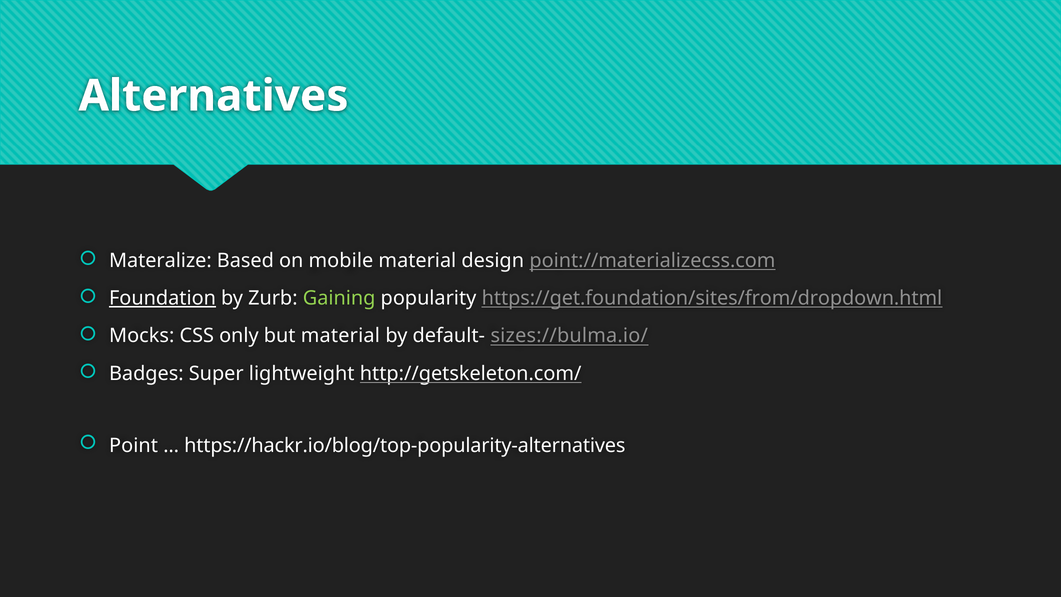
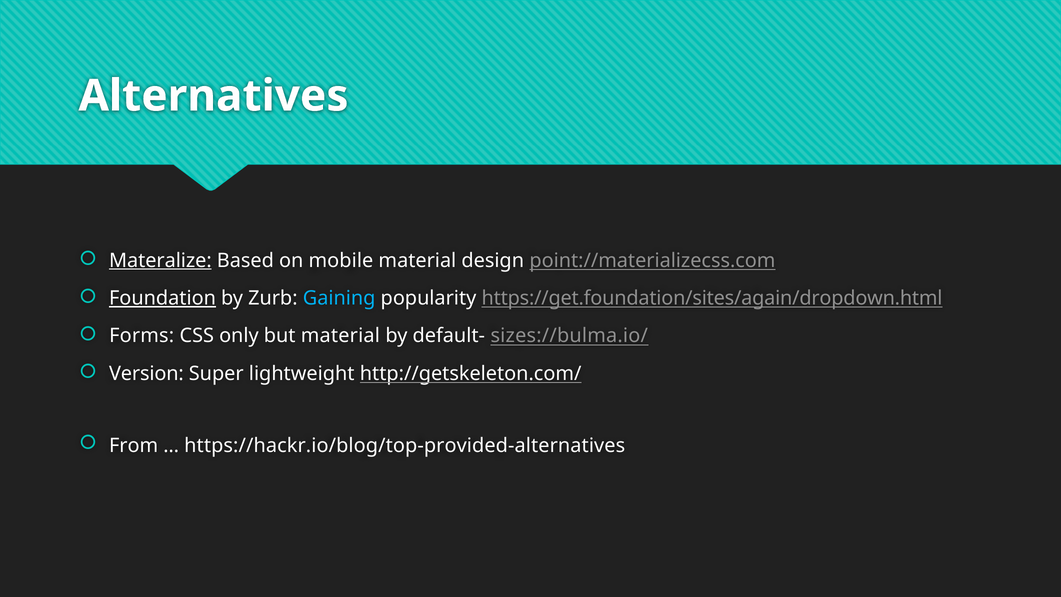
Materalize underline: none -> present (160, 260)
Gaining colour: light green -> light blue (339, 298)
https://get.foundation/sites/from/dropdown.html: https://get.foundation/sites/from/dropdown.html -> https://get.foundation/sites/again/dropdown.html (712, 298)
Mocks: Mocks -> Forms (142, 336)
Badges: Badges -> Version (146, 373)
Point: Point -> From (134, 446)
https://hackr.io/blog/top-popularity-alternatives: https://hackr.io/blog/top-popularity-alternatives -> https://hackr.io/blog/top-provided-alternatives (405, 446)
